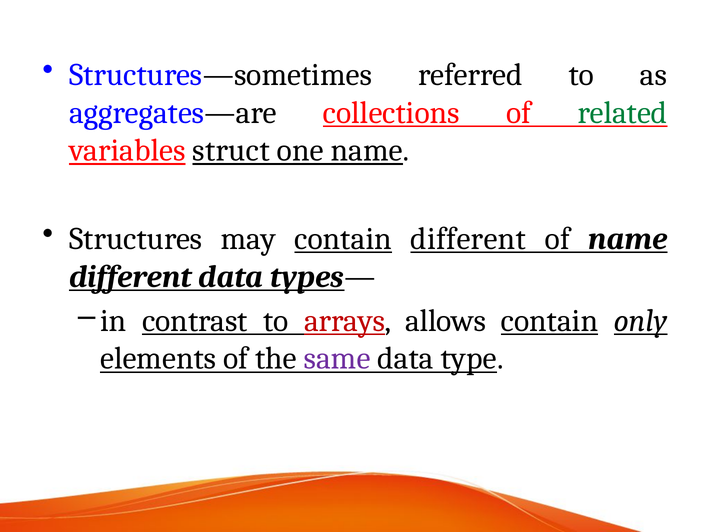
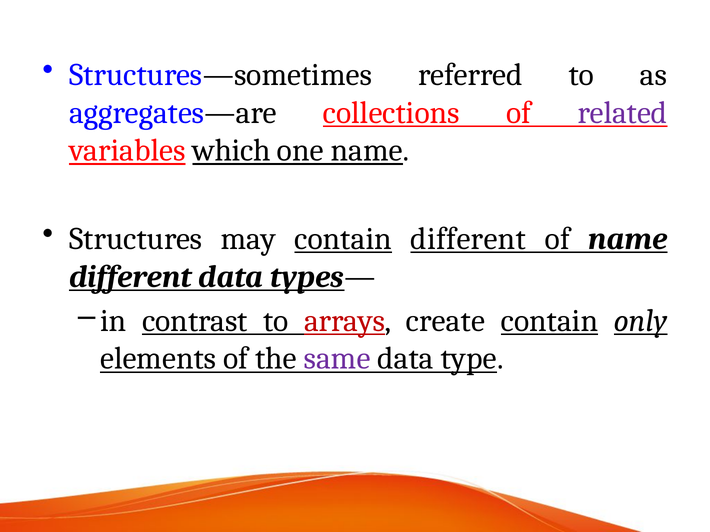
related colour: green -> purple (622, 113)
struct: struct -> which (231, 151)
allows: allows -> create (445, 321)
